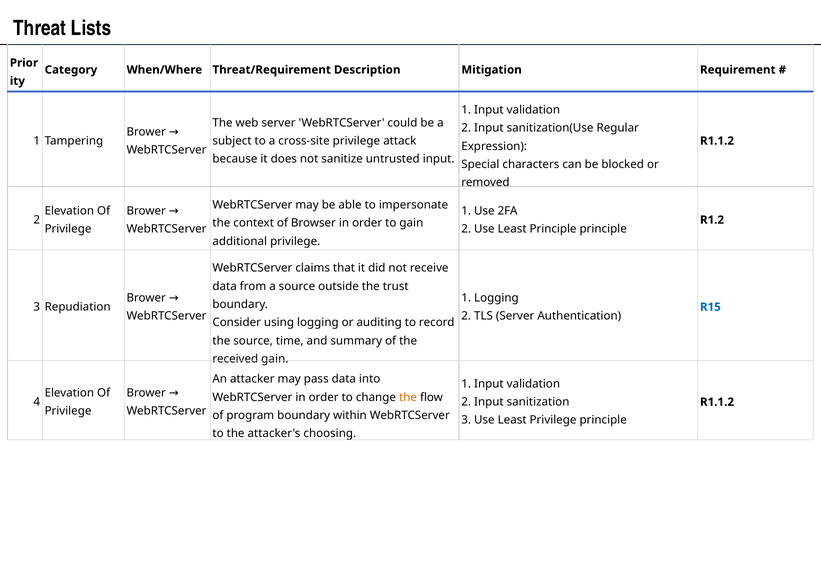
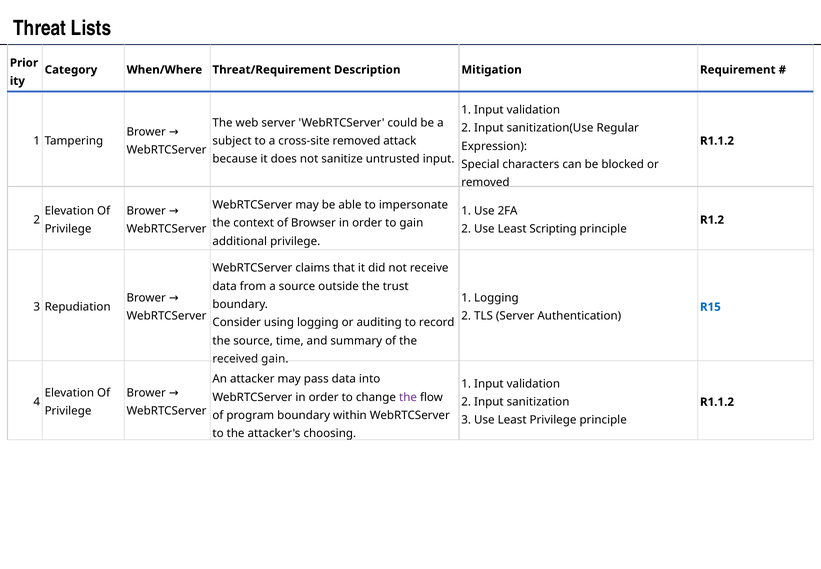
cross-site privilege: privilege -> removed (357, 141)
Least Principle: Principle -> Scripting (553, 229)
the colour: orange -> purple (408, 397)
